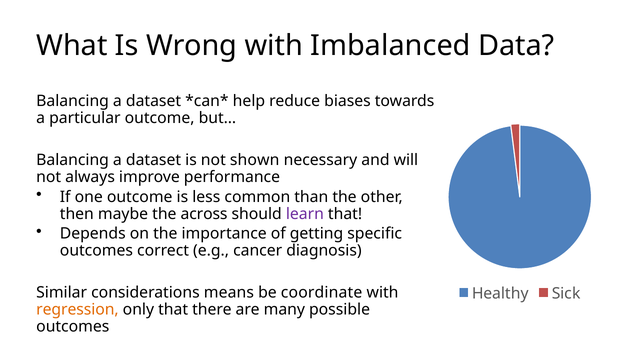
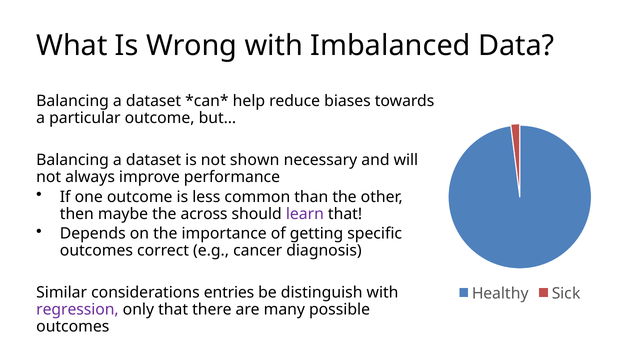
means: means -> entries (229, 292)
coordinate: coordinate -> distinguish (322, 292)
regression colour: orange -> purple (77, 309)
